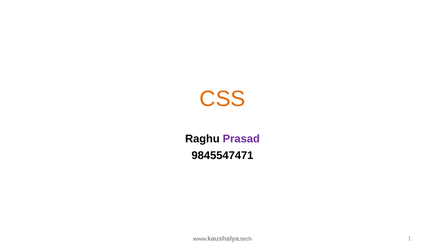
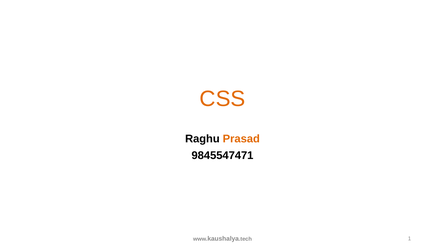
Prasad colour: purple -> orange (241, 139)
